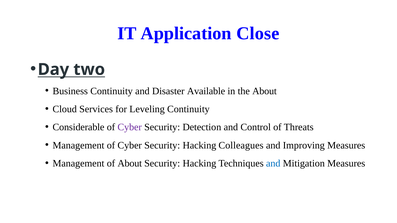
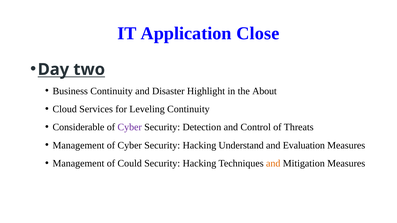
Available: Available -> Highlight (206, 91)
Colleagues: Colleagues -> Understand (241, 145)
Improving: Improving -> Evaluation (304, 145)
of About: About -> Could (130, 164)
and colour: blue -> orange (273, 164)
